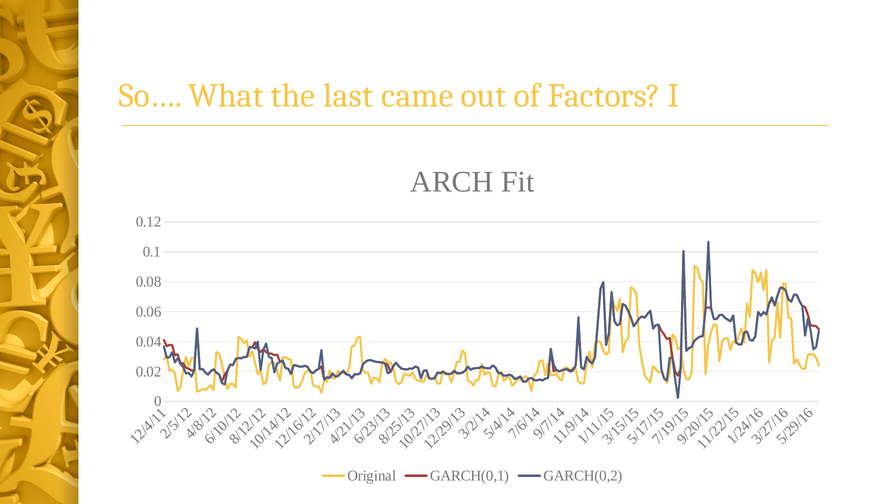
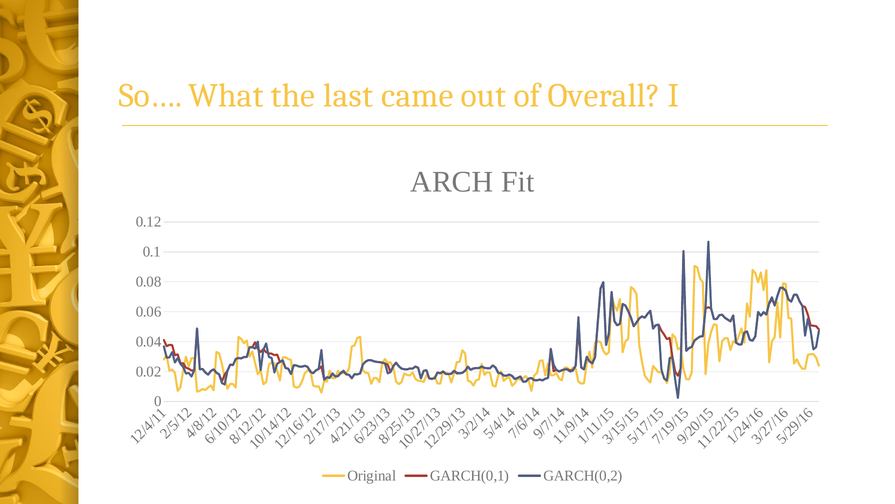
Factors: Factors -> Overall (604, 96)
